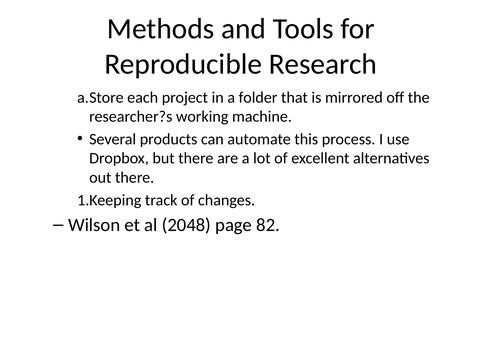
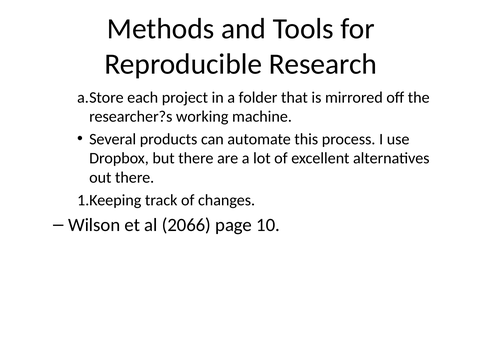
2048: 2048 -> 2066 (186, 225)
82: 82 -> 10 (268, 225)
